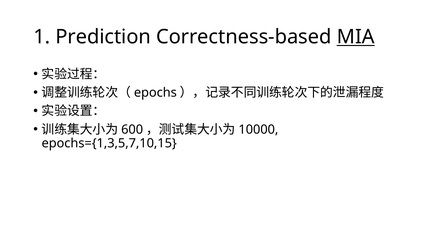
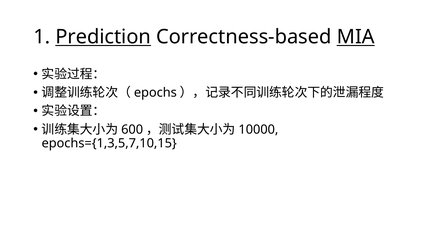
Prediction underline: none -> present (103, 37)
